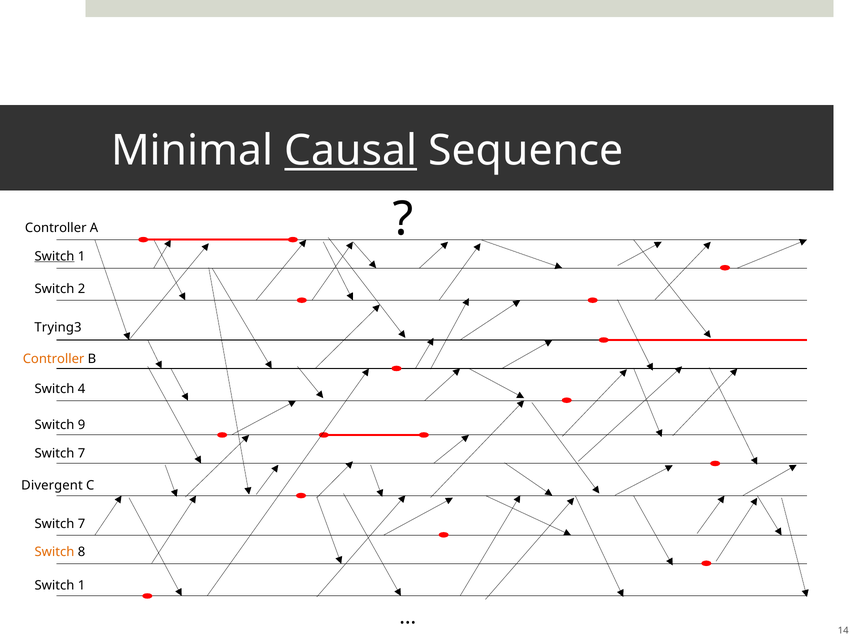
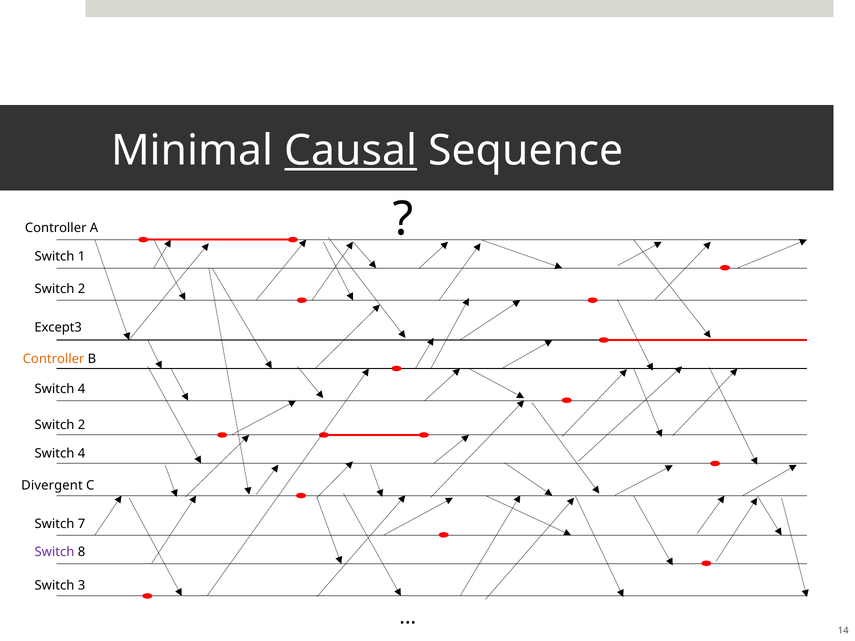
Switch underline: present -> none (54, 256)
Trying3: Trying3 -> Except3 (58, 328)
9: 9 -> 2 (82, 425)
7: 7 -> 4 (82, 453)
Switch colour: orange -> purple (54, 552)
1: 1 -> 3 (82, 586)
